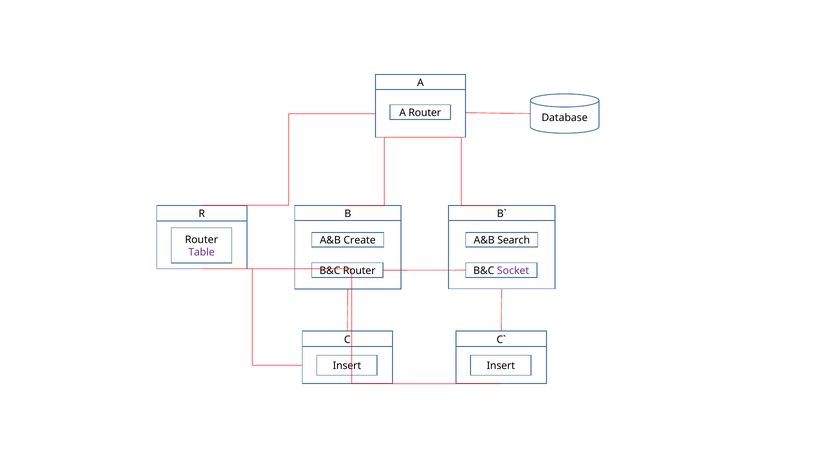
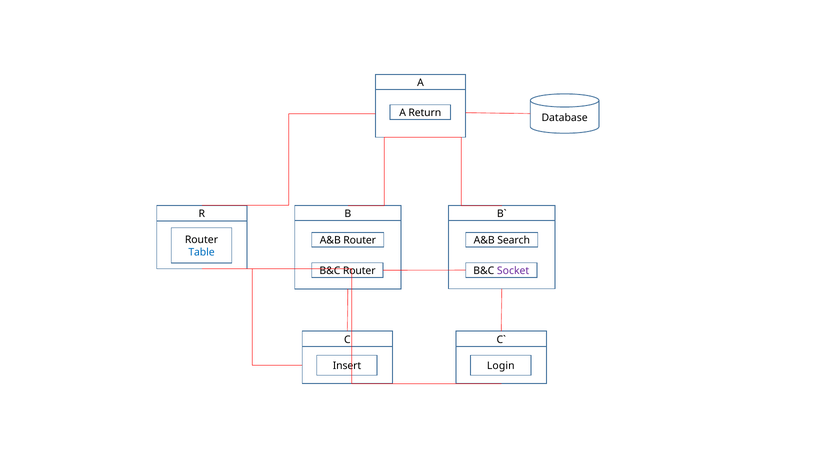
A Router: Router -> Return (425, 113)
A&B Create: Create -> Router (360, 240)
Table colour: purple -> blue (202, 252)
Insert: Insert -> Login (501, 366)
